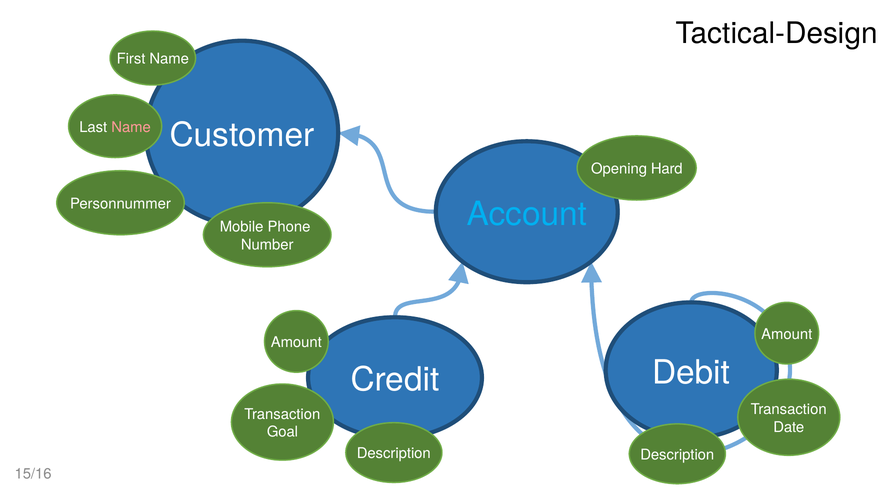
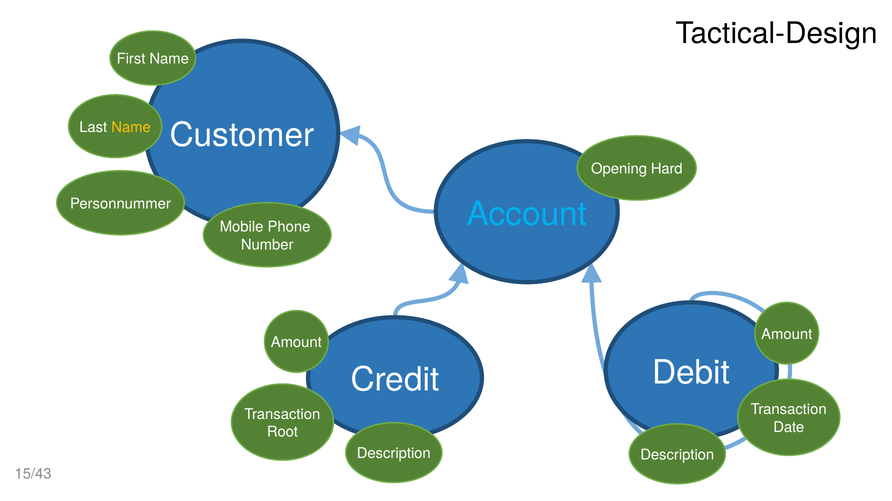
Name colour: pink -> yellow (131, 127)
Goal: Goal -> Root (282, 433)
15/16: 15/16 -> 15/43 (33, 475)
